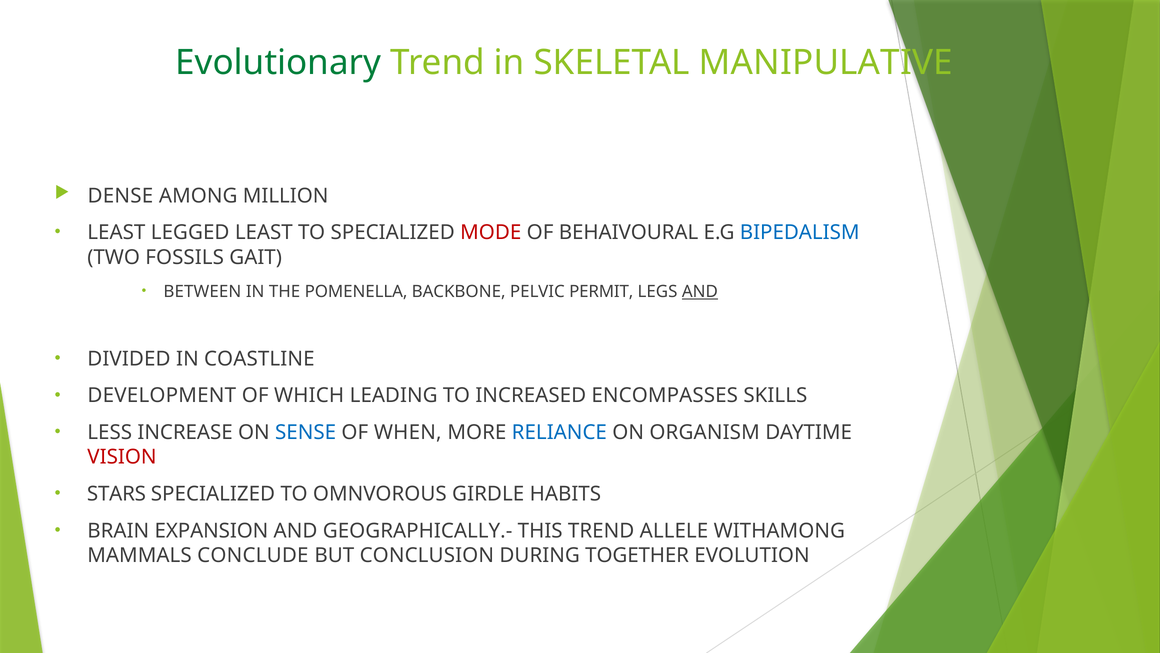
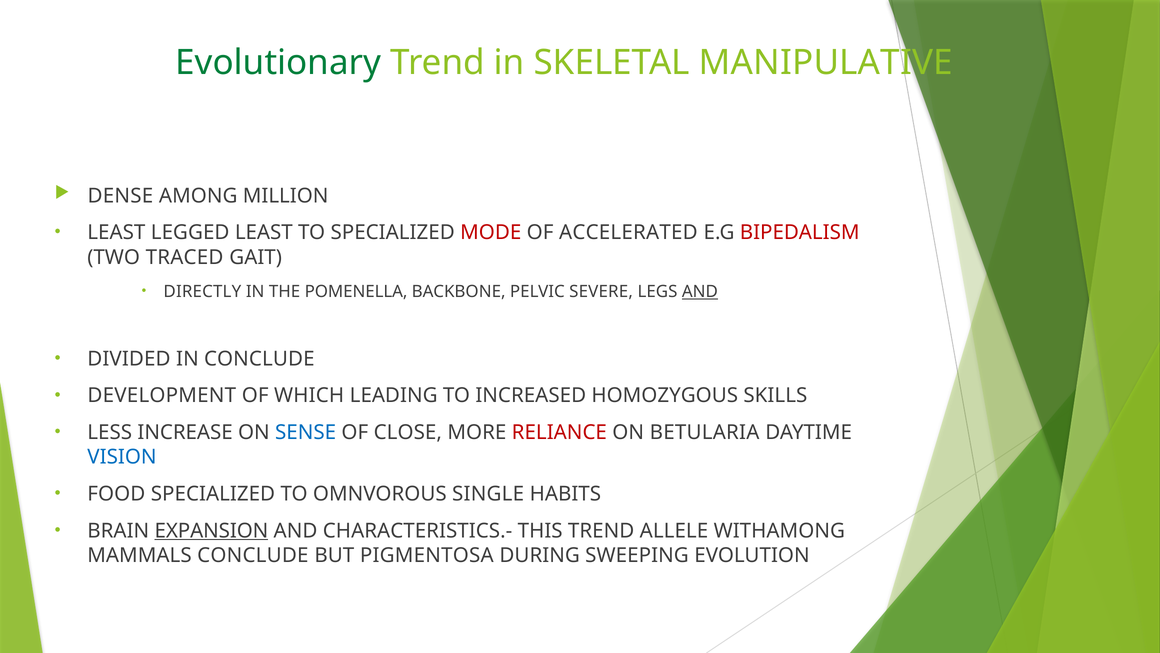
BEHAIVOURAL: BEHAIVOURAL -> ACCELERATED (628, 232)
BIPEDALISM colour: blue -> red (800, 232)
FOSSILS: FOSSILS -> TRACED (185, 257)
BETWEEN: BETWEEN -> DIRECTLY (202, 291)
PERMIT: PERMIT -> SEVERE (601, 291)
IN COASTLINE: COASTLINE -> CONCLUDE (259, 359)
ENCOMPASSES: ENCOMPASSES -> HOMOZYGOUS (665, 395)
WHEN: WHEN -> CLOSE (408, 432)
RELIANCE colour: blue -> red (559, 432)
ORGANISM: ORGANISM -> BETULARIA (705, 432)
VISION colour: red -> blue (122, 457)
STARS: STARS -> FOOD (116, 494)
GIRDLE: GIRDLE -> SINGLE (488, 494)
EXPANSION underline: none -> present (211, 530)
GEOGRAPHICALLY.-: GEOGRAPHICALLY.- -> CHARACTERISTICS.- (418, 530)
CONCLUSION: CONCLUSION -> PIGMENTOSA (427, 555)
TOGETHER: TOGETHER -> SWEEPING (637, 555)
